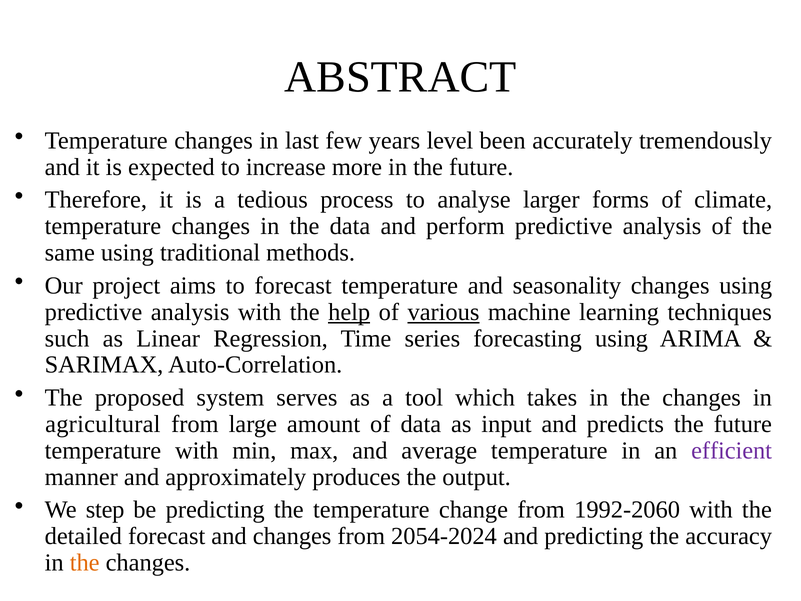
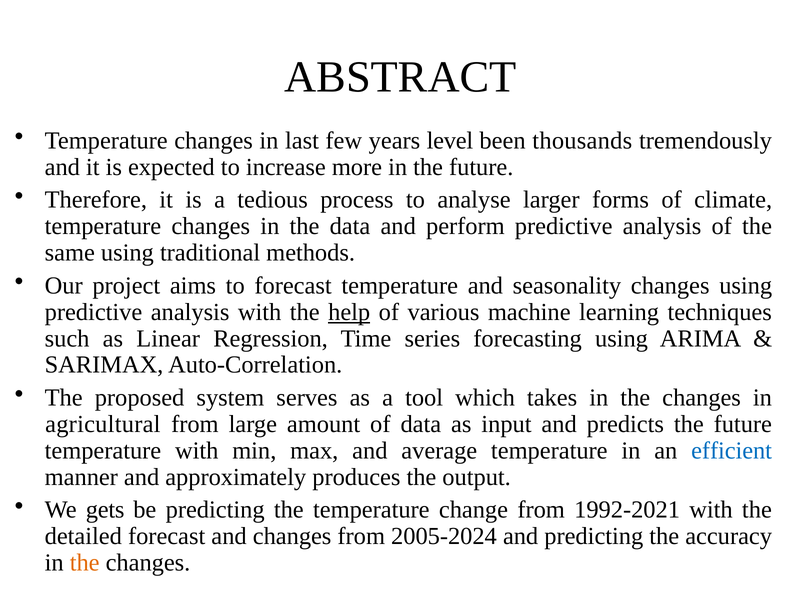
accurately: accurately -> thousands (582, 141)
various underline: present -> none (443, 312)
efficient colour: purple -> blue (732, 450)
step: step -> gets (105, 510)
1992-2060: 1992-2060 -> 1992-2021 (627, 510)
2054-2024: 2054-2024 -> 2005-2024 (444, 536)
